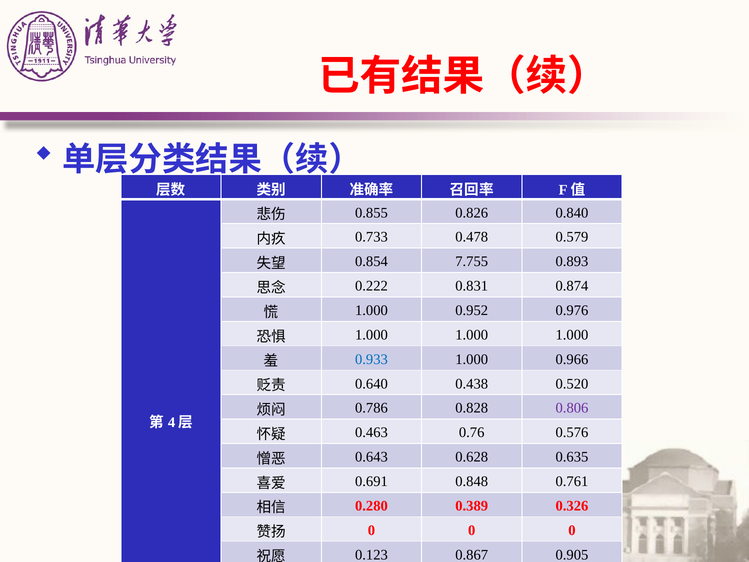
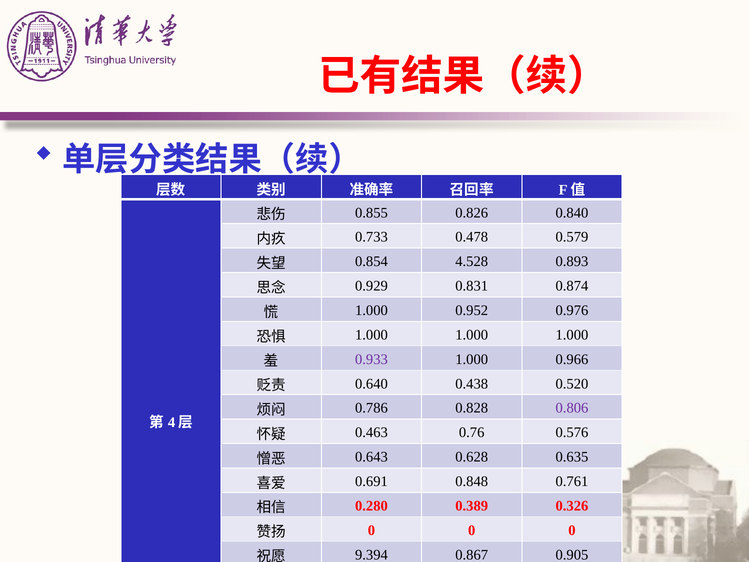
7.755: 7.755 -> 4.528 (472, 261)
0.222: 0.222 -> 0.929 (371, 286)
0.933 colour: blue -> purple (371, 359)
0.123: 0.123 -> 9.394 (371, 554)
